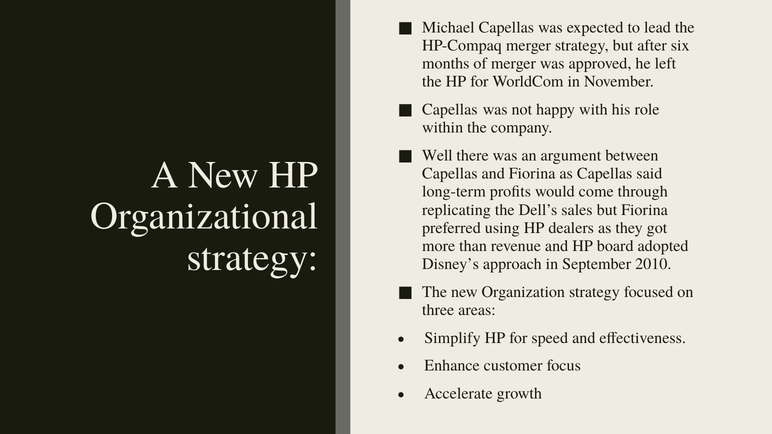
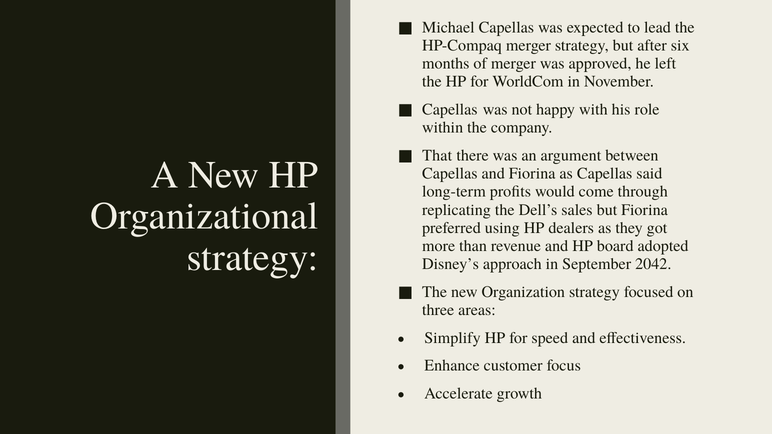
Well: Well -> That (437, 155)
2010: 2010 -> 2042 (653, 264)
